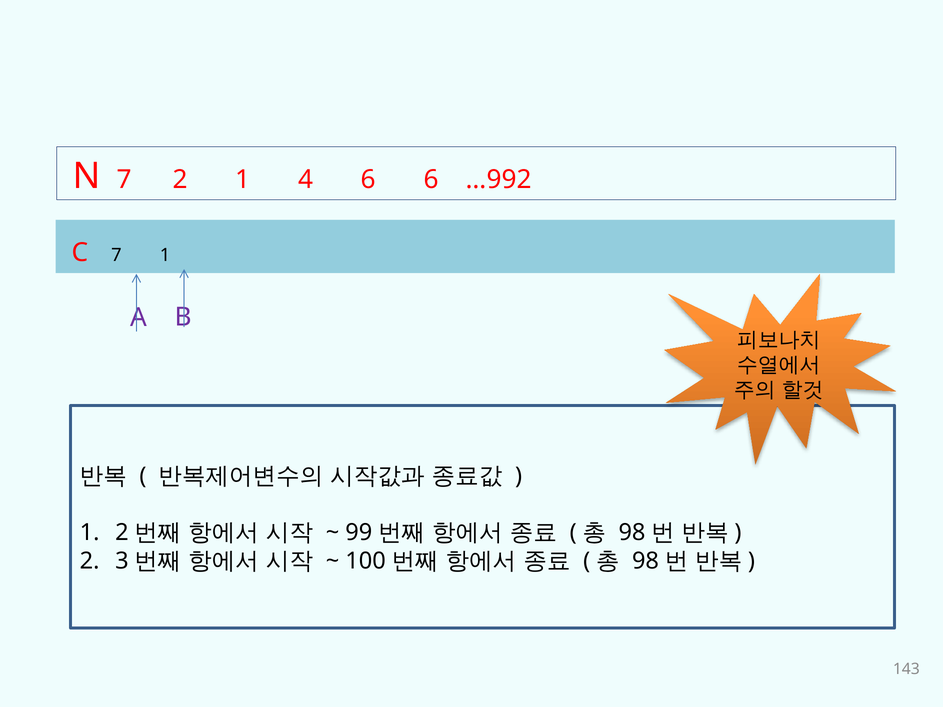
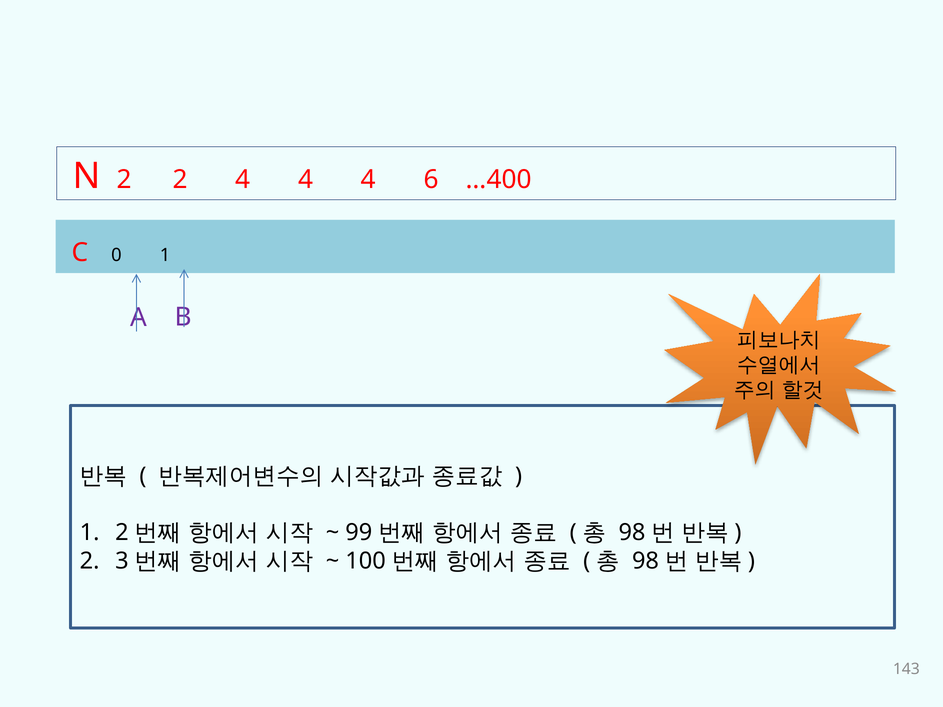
N 7: 7 -> 2 (124, 179)
2 1: 1 -> 4 (243, 179)
6: 6 -> 4 (368, 179)
…992: …992 -> …400 (499, 179)
C 7: 7 -> 0 (116, 255)
